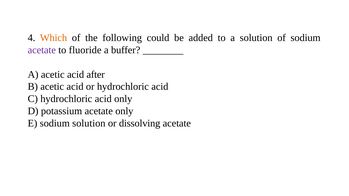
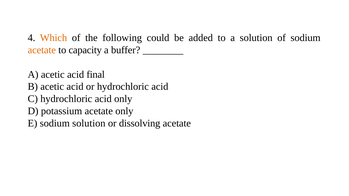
acetate colour: purple -> orange (42, 50)
fluoride: fluoride -> capacity (85, 50)
after: after -> final (96, 75)
